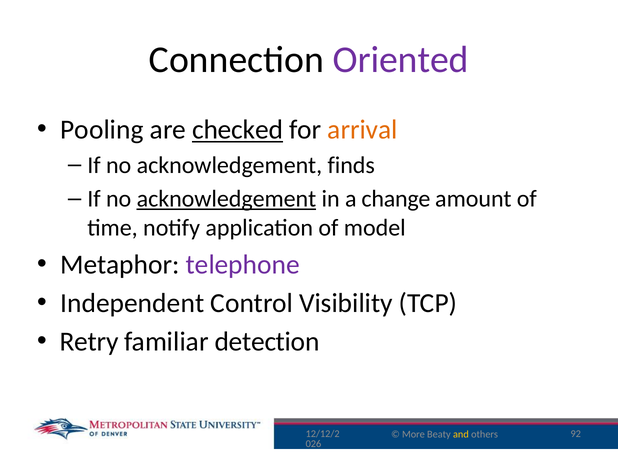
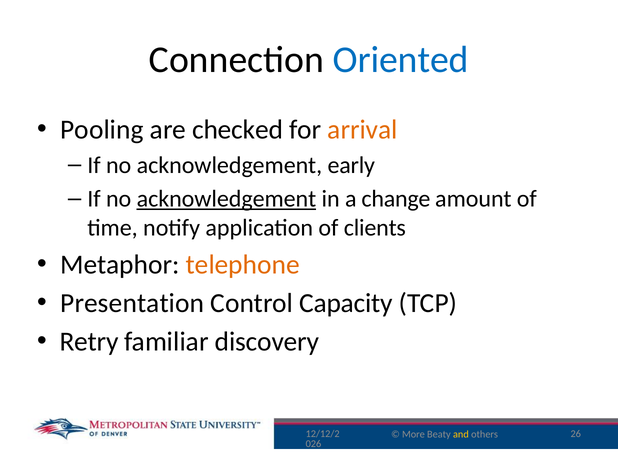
Oriented colour: purple -> blue (401, 60)
checked underline: present -> none (238, 130)
finds: finds -> early (351, 165)
model: model -> clients (375, 228)
telephone colour: purple -> orange (243, 264)
Independent: Independent -> Presentation (132, 303)
Visibility: Visibility -> Capacity (346, 303)
detection: detection -> discovery (267, 341)
92: 92 -> 26 (576, 433)
